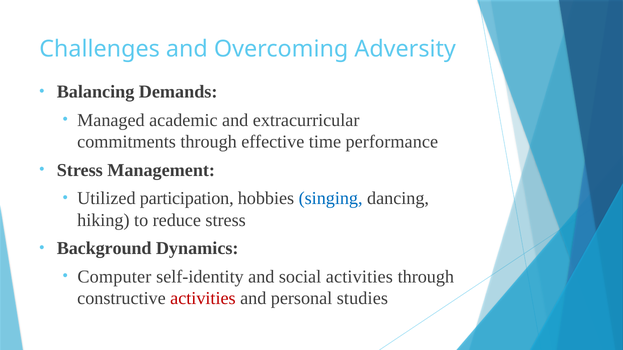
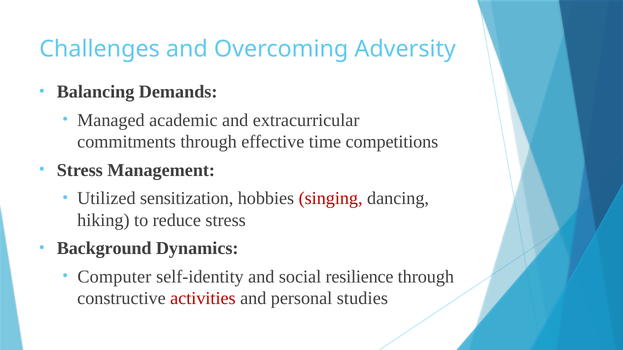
performance: performance -> competitions (392, 142)
participation: participation -> sensitization (187, 199)
singing colour: blue -> red (331, 199)
social activities: activities -> resilience (360, 277)
